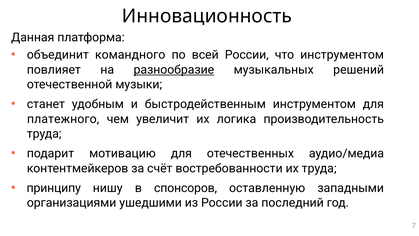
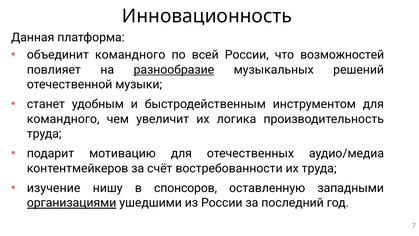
что инструментом: инструментом -> возможностей (342, 55)
платежного: платежного -> командного (63, 119)
принципу: принципу -> изучение (54, 188)
организациями underline: none -> present (72, 203)
